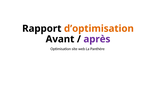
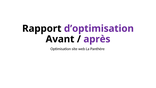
d’optimisation colour: orange -> purple (99, 28)
